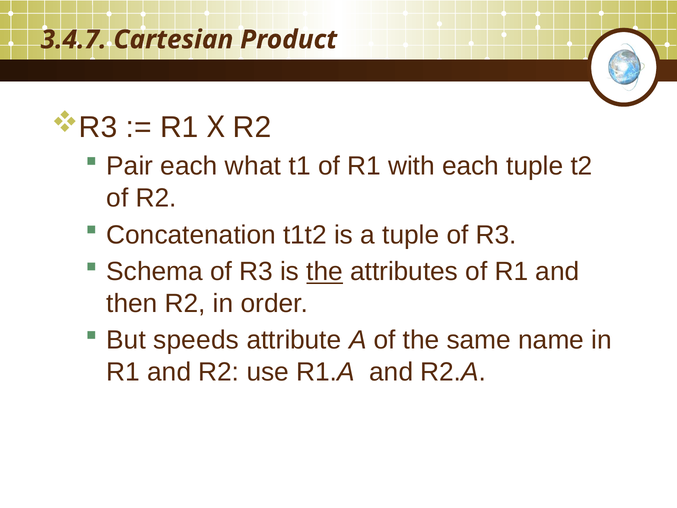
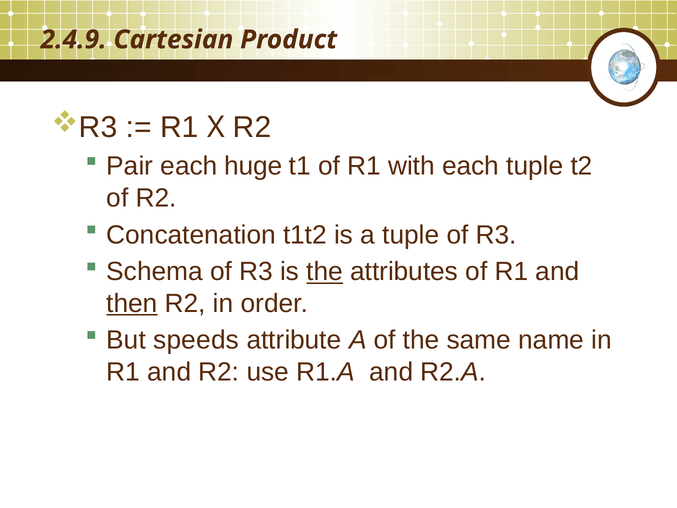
3.4.7: 3.4.7 -> 2.4.9 (74, 40)
what: what -> huge (253, 166)
then underline: none -> present (132, 303)
